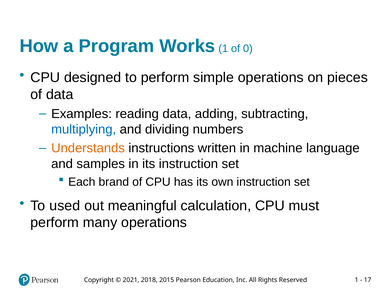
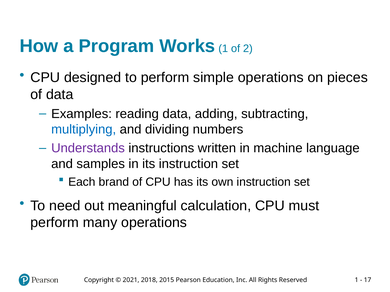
0: 0 -> 2 (248, 49)
Understands colour: orange -> purple (88, 148)
used: used -> need (65, 206)
